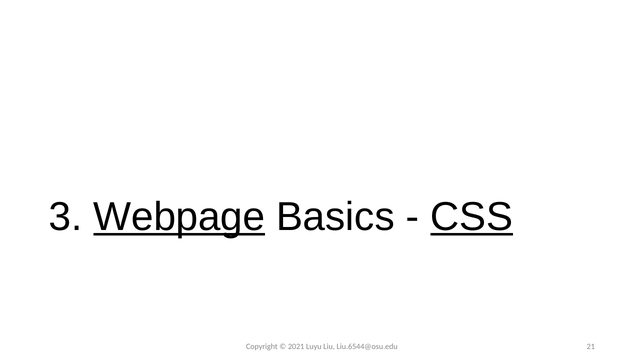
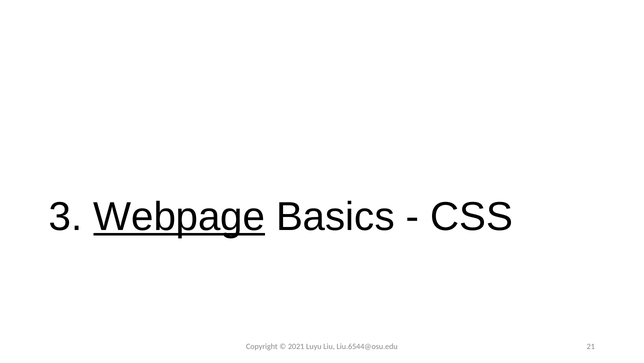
CSS underline: present -> none (472, 217)
